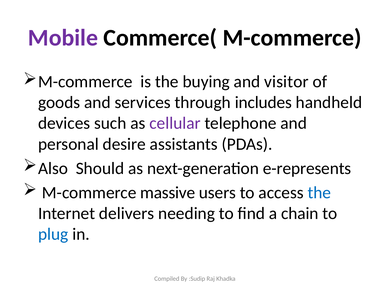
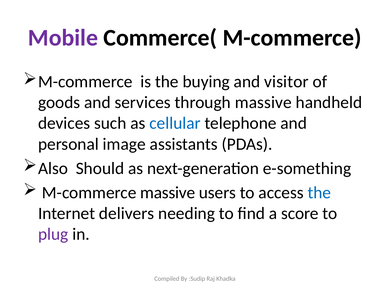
through includes: includes -> massive (263, 103)
cellular colour: purple -> blue (175, 123)
desire: desire -> image (124, 144)
e-represents: e-represents -> e-something (307, 169)
chain: chain -> score (300, 214)
plug colour: blue -> purple (53, 235)
